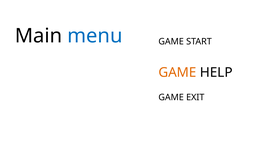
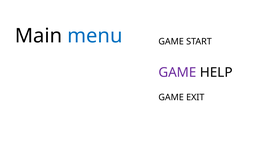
GAME colour: orange -> purple (177, 73)
